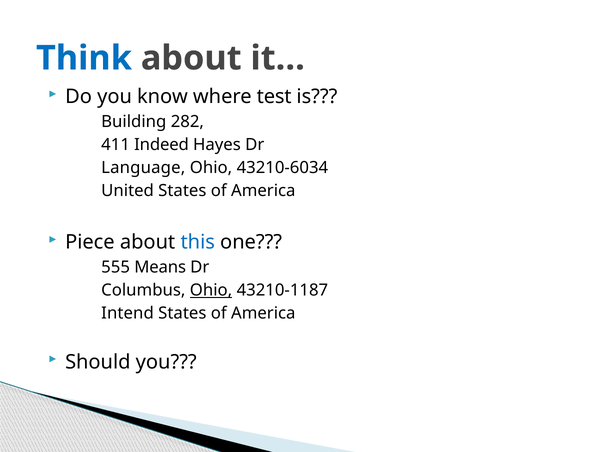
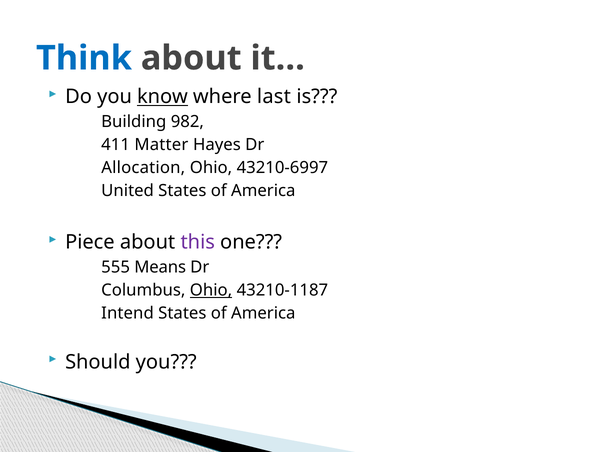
know underline: none -> present (162, 97)
test: test -> last (274, 97)
282: 282 -> 982 (187, 121)
Indeed: Indeed -> Matter (161, 144)
Language: Language -> Allocation (143, 167)
43210-6034: 43210-6034 -> 43210-6997 (282, 167)
this colour: blue -> purple (198, 242)
